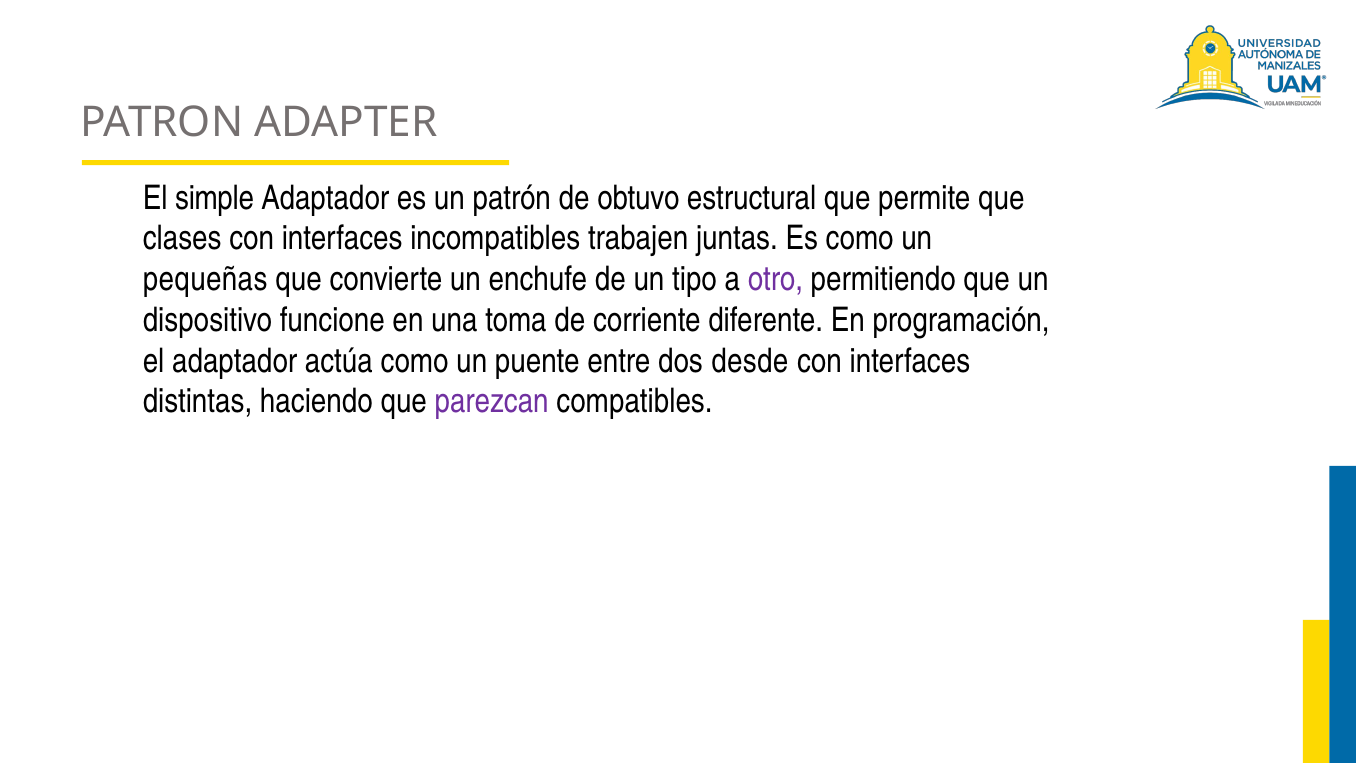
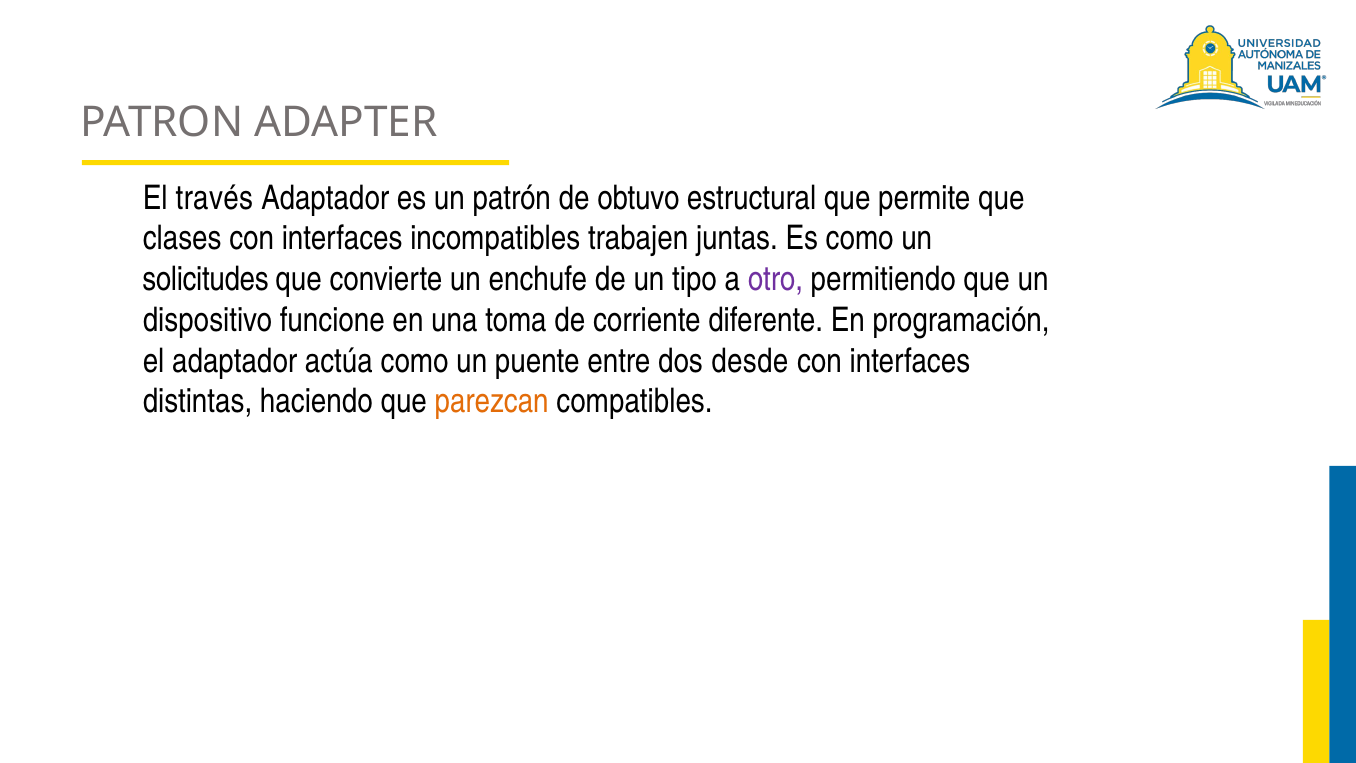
simple: simple -> través (214, 198)
pequeñas: pequeñas -> solicitudes (205, 279)
parezcan colour: purple -> orange (492, 401)
